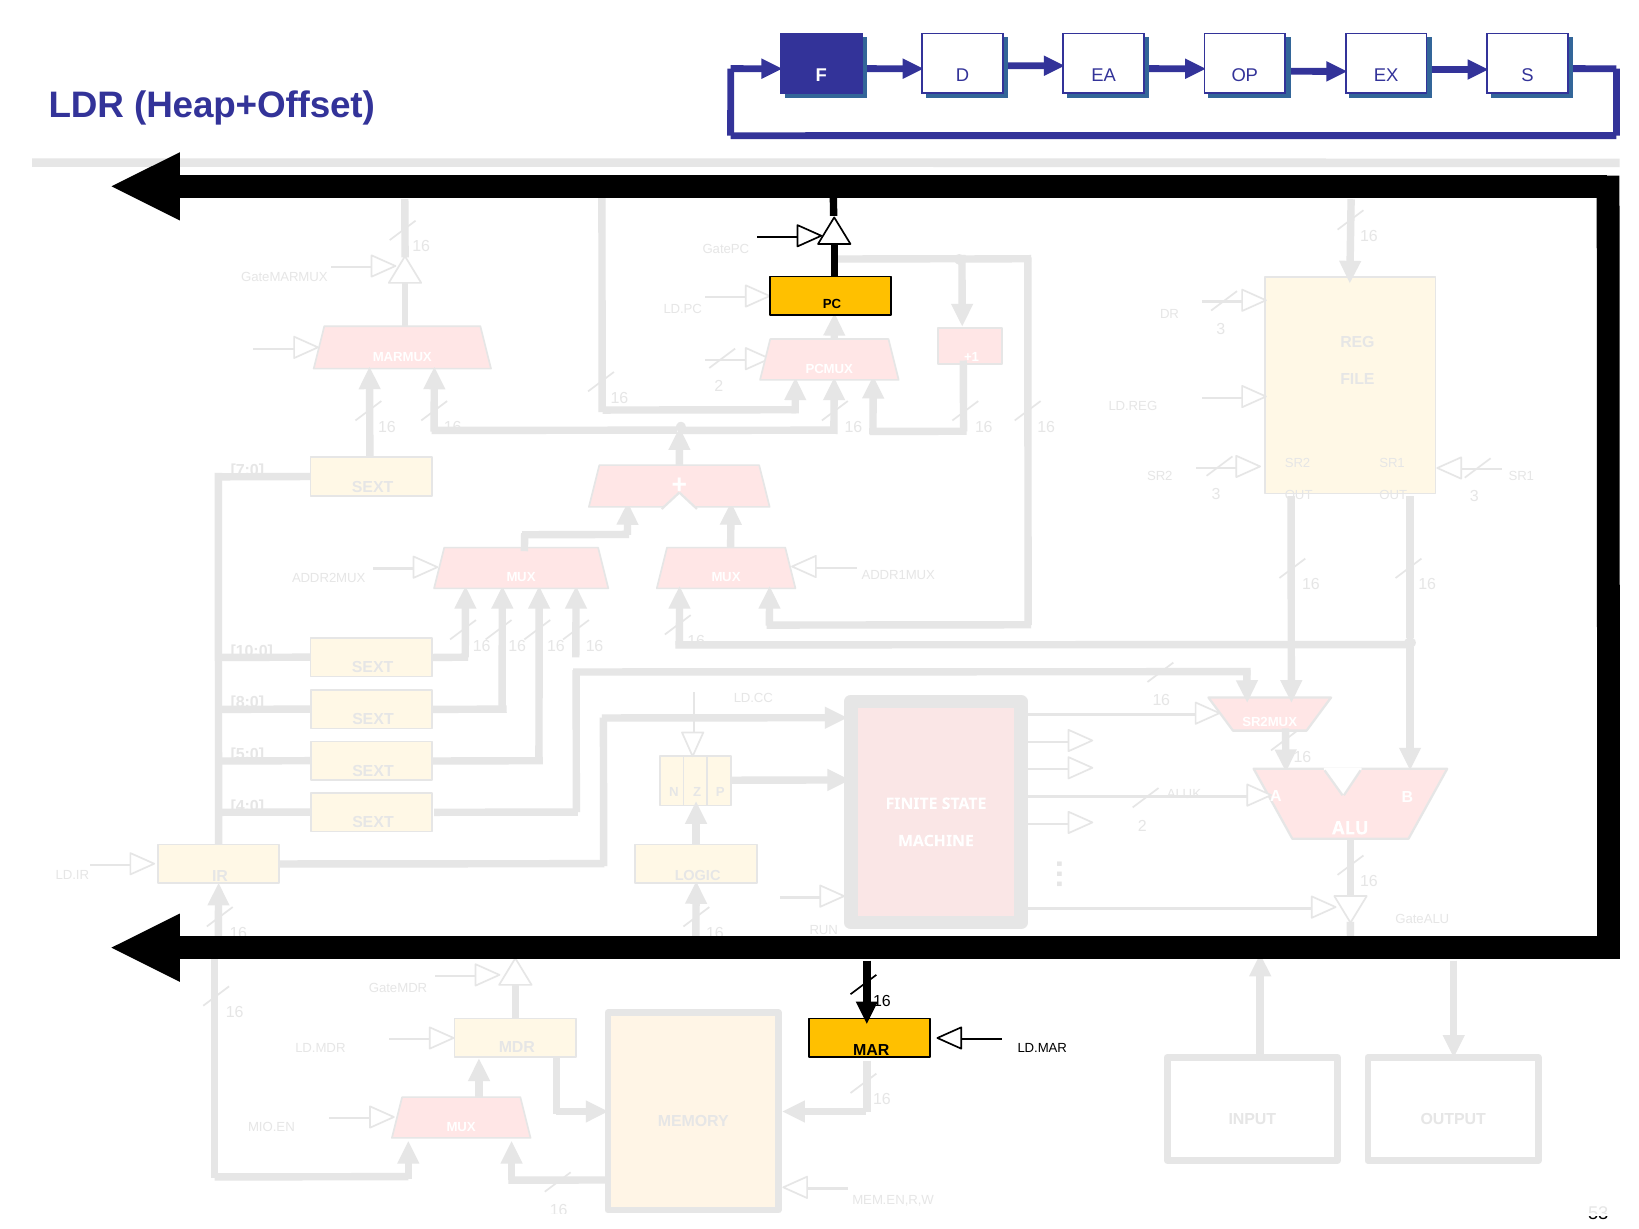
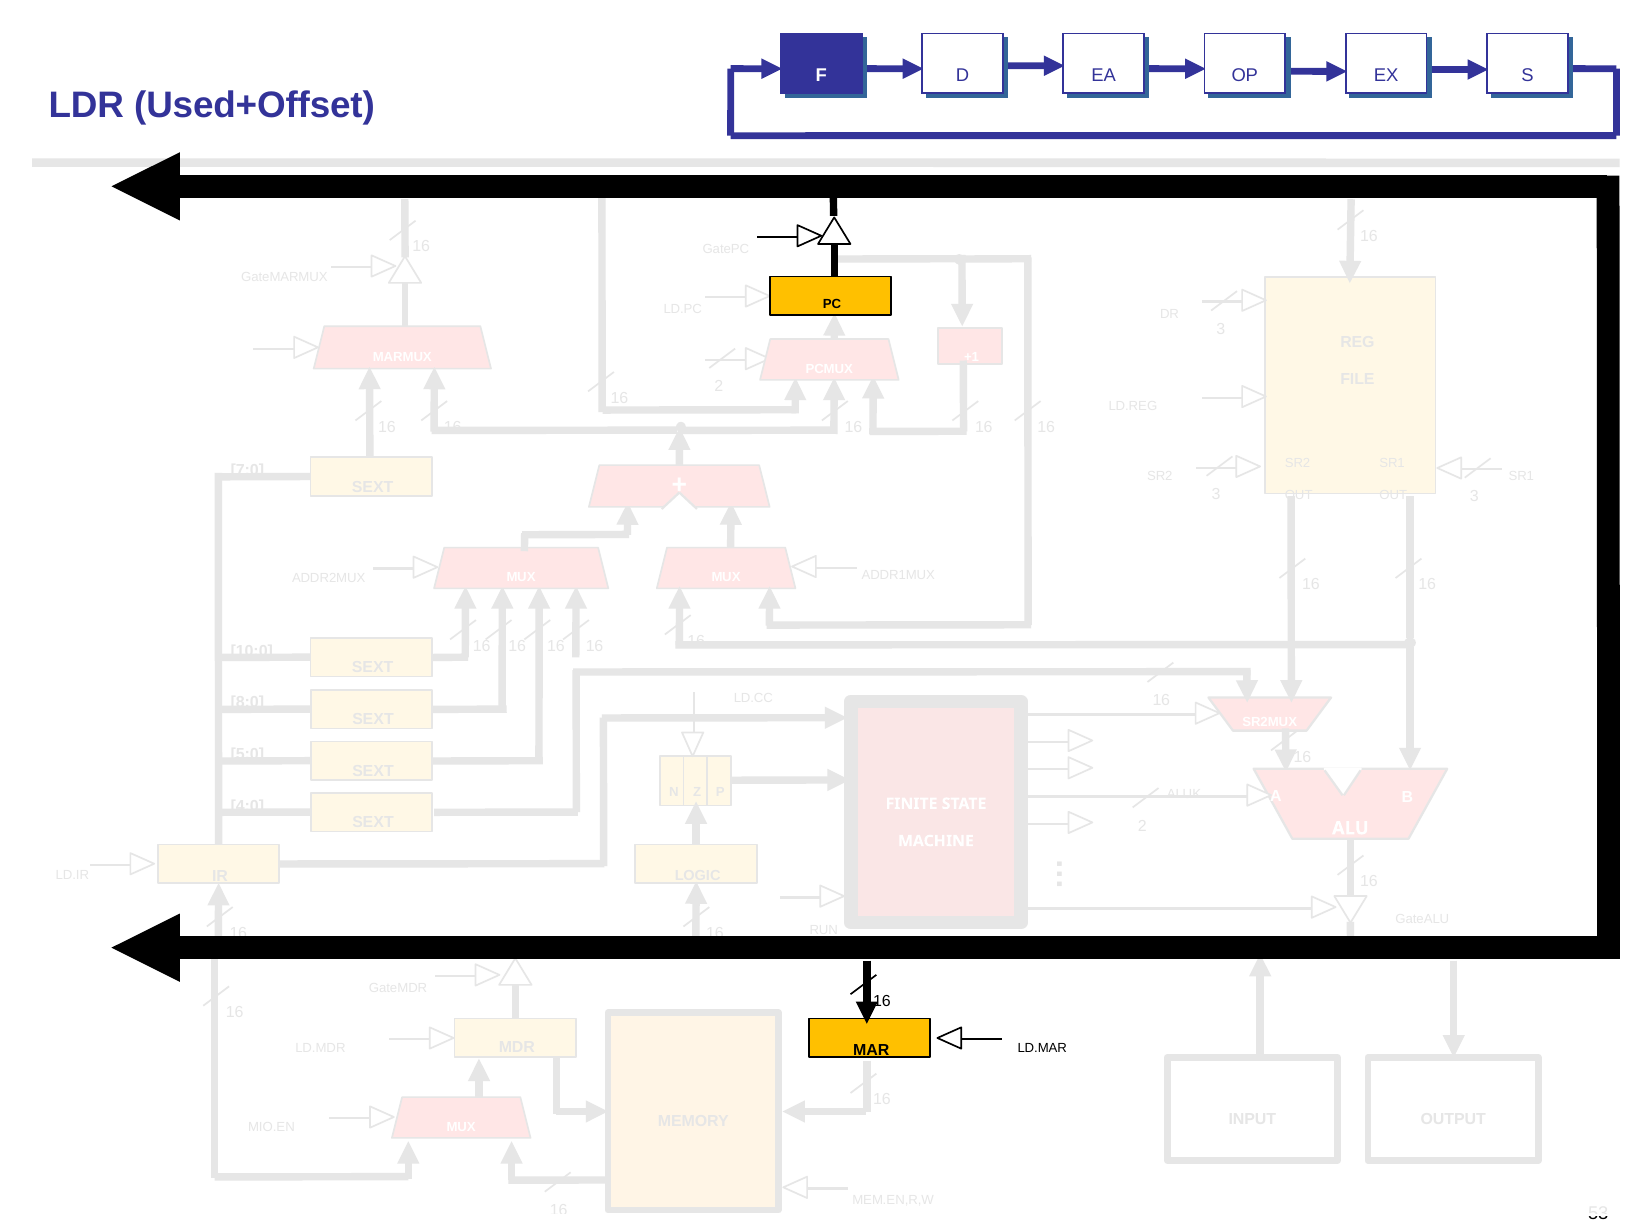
Heap+Offset: Heap+Offset -> Used+Offset (255, 105)
